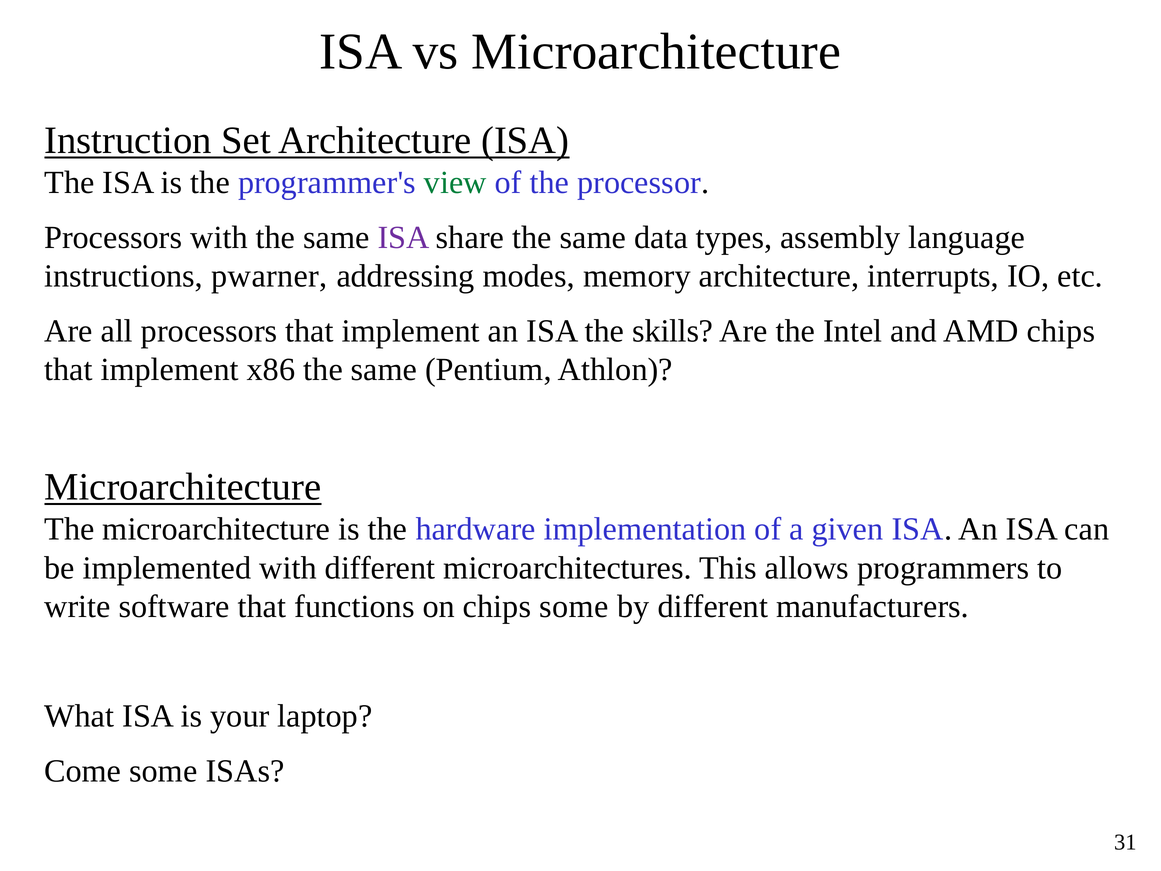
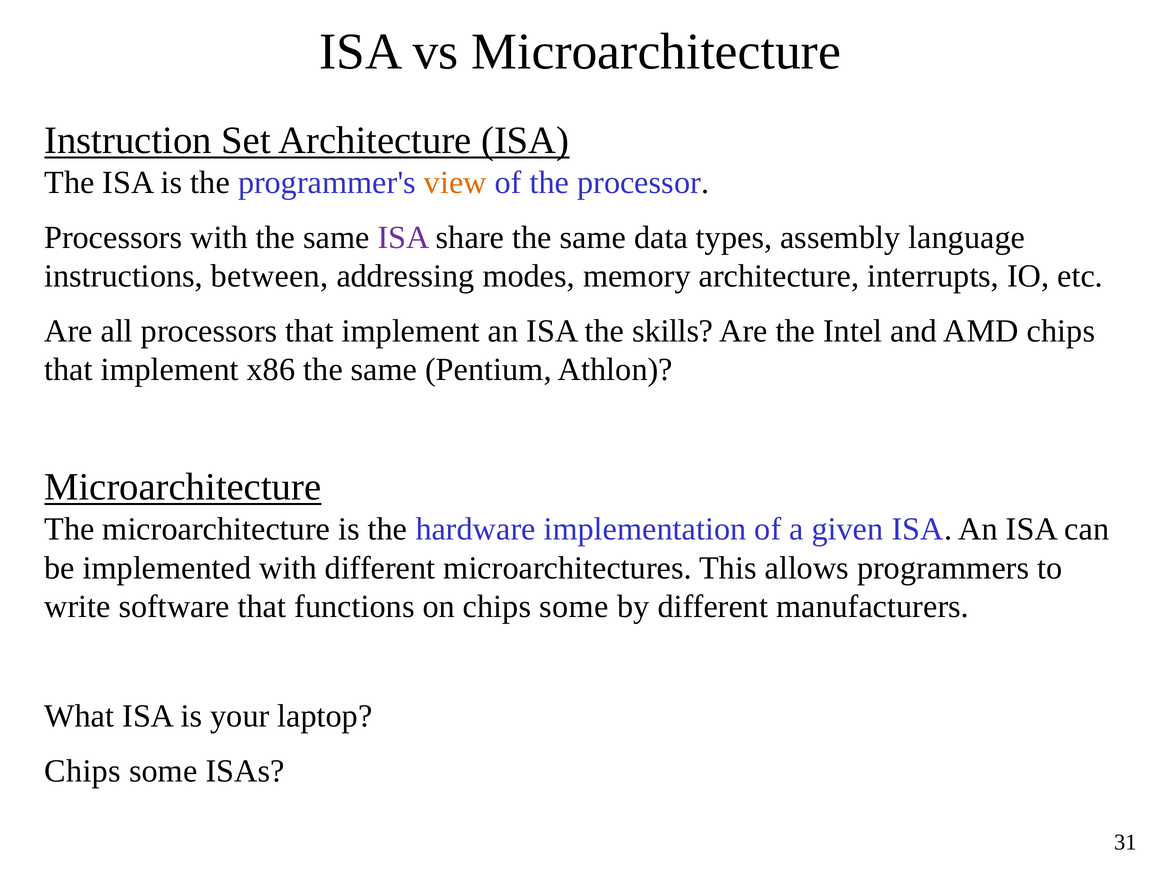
view colour: green -> orange (455, 183)
pwarner: pwarner -> between (270, 276)
Come: Come -> Chips (83, 771)
